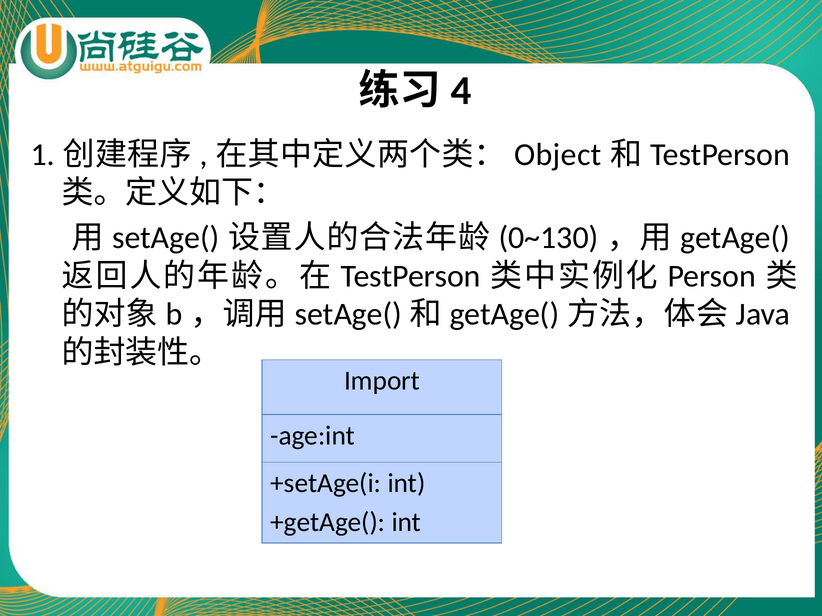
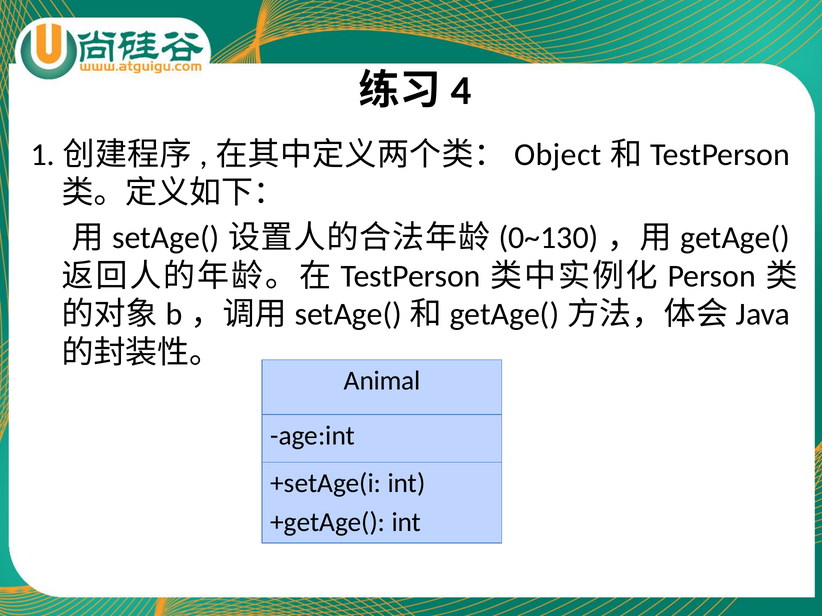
Import: Import -> Animal (382, 381)
